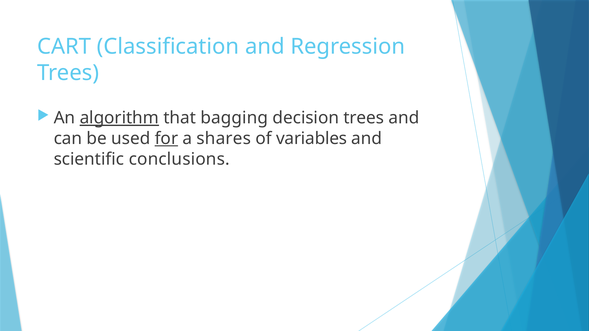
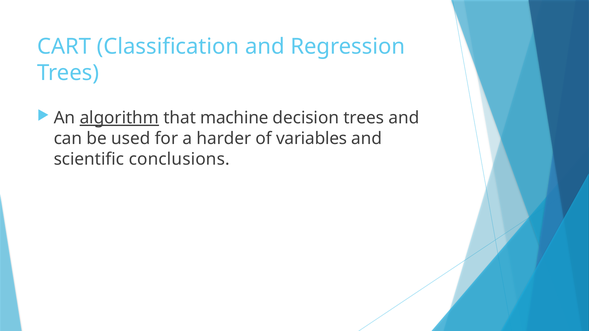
bagging: bagging -> machine (234, 118)
for underline: present -> none (166, 139)
shares: shares -> harder (224, 139)
